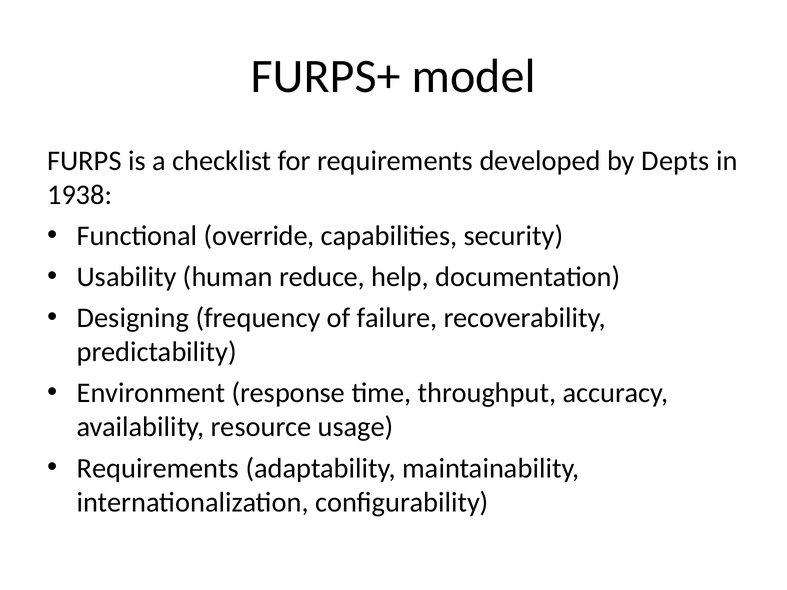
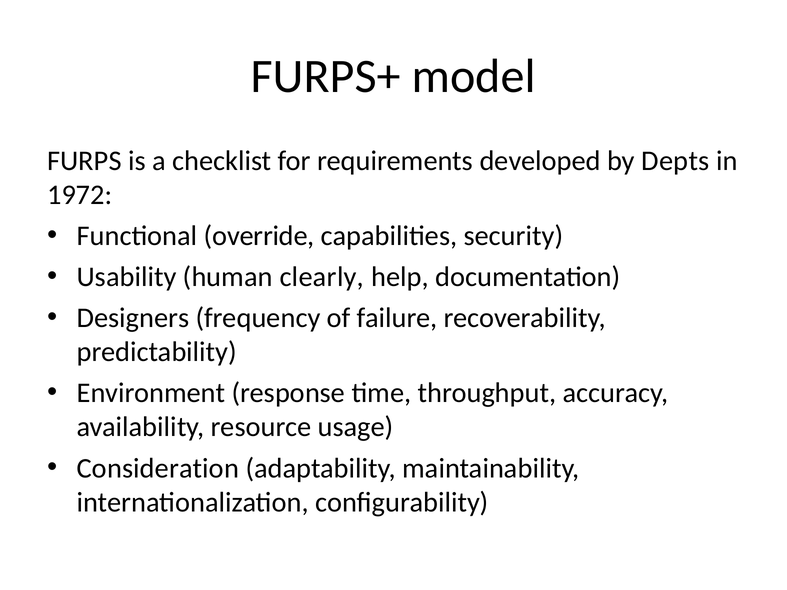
1938: 1938 -> 1972 (80, 195)
reduce: reduce -> clearly (322, 277)
Designing: Designing -> Designers (133, 318)
Requirements: Requirements -> Consideration (158, 468)
